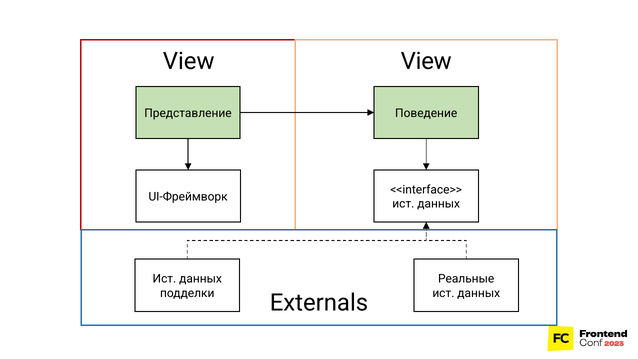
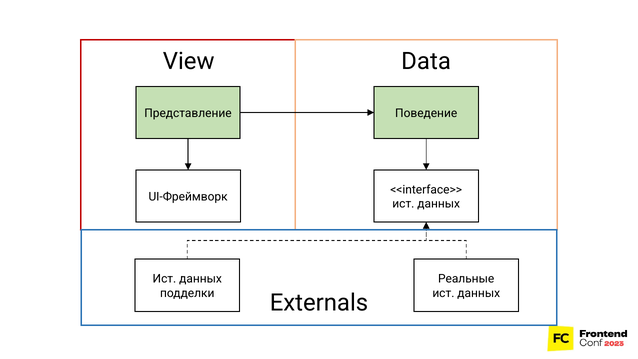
View: View -> Data (426, 62)
